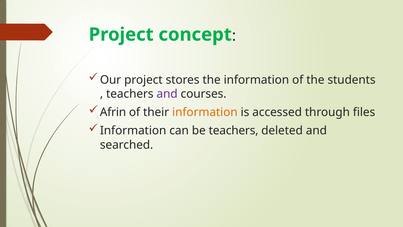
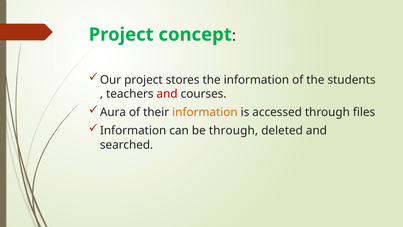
and colour: purple -> red (167, 94)
Afrin: Afrin -> Aura (113, 112)
be teachers: teachers -> through (233, 131)
